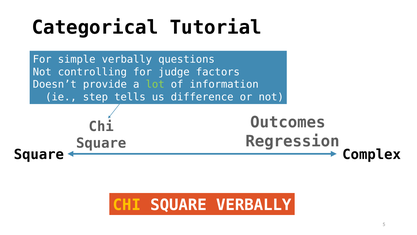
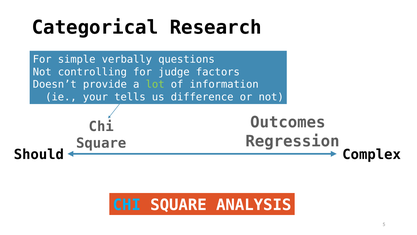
Tutorial: Tutorial -> Research (216, 28)
step: step -> your (95, 97)
Square: Square -> Should (39, 154)
CHI colour: yellow -> light blue (127, 205)
SQUARE VERBALLY: VERBALLY -> ANALYSIS (254, 205)
